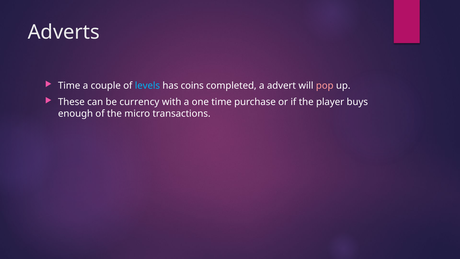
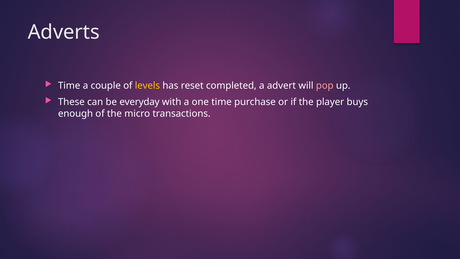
levels colour: light blue -> yellow (147, 86)
coins: coins -> reset (192, 86)
currency: currency -> everyday (139, 102)
